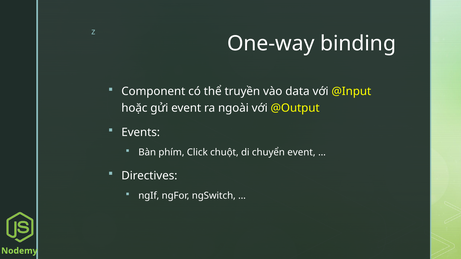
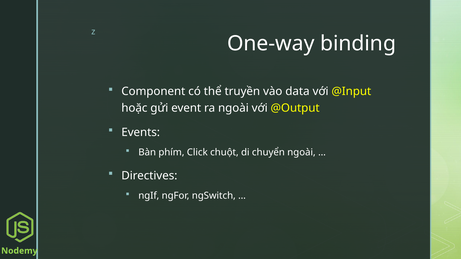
chuyển event: event -> ngoài (301, 153)
